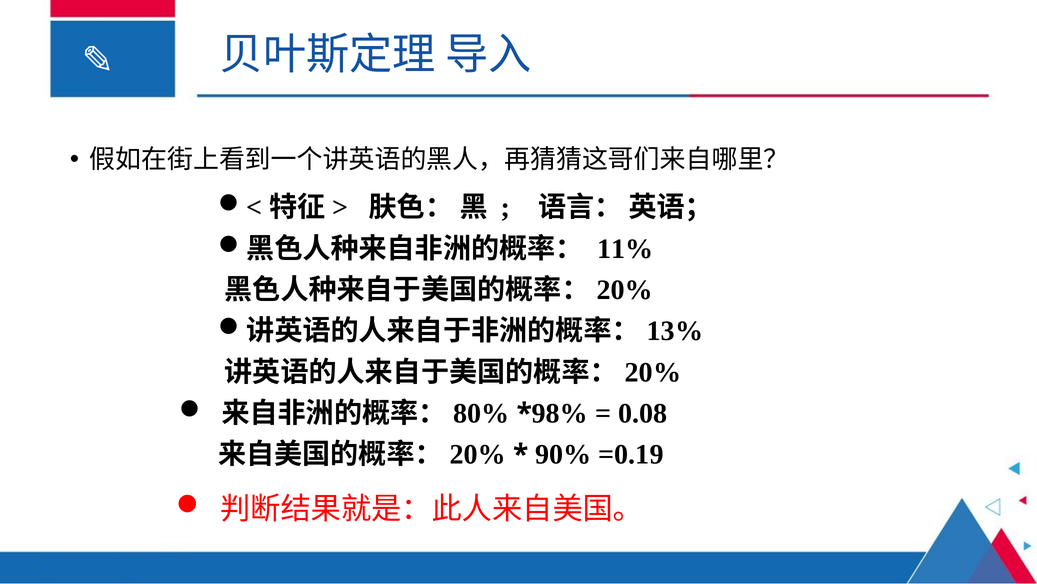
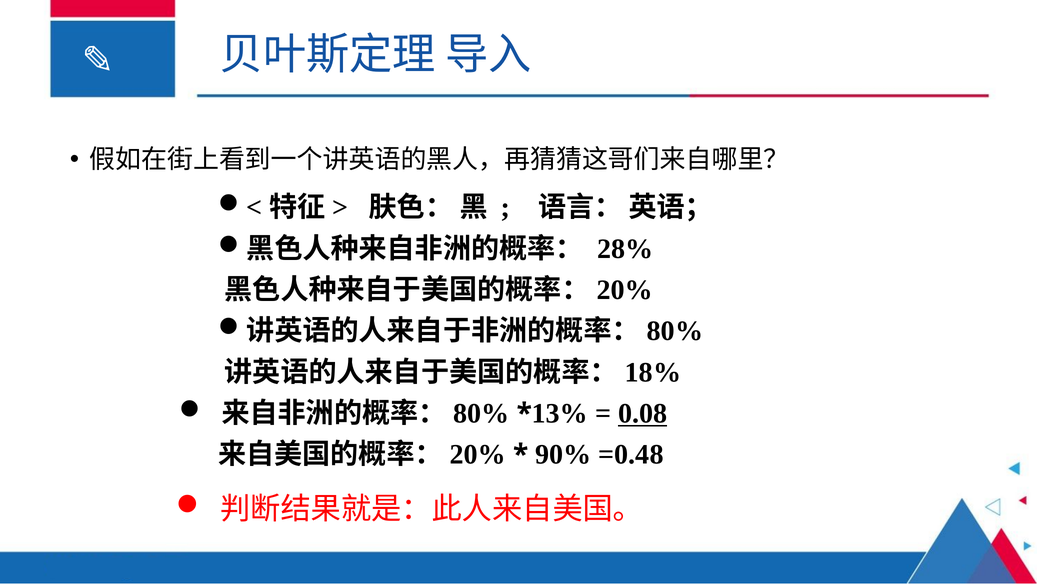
11%: 11% -> 28% (625, 249)
13%: 13% -> 80% (675, 331)
20%: 20% -> 18% (653, 372)
98%: 98% -> 13% (560, 413)
0.08 underline: none -> present (643, 413)
=0.19: =0.19 -> =0.48 (631, 454)
